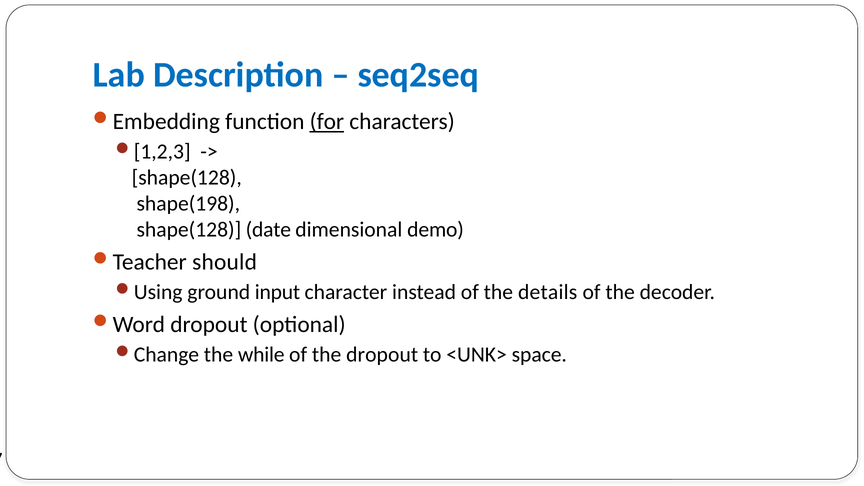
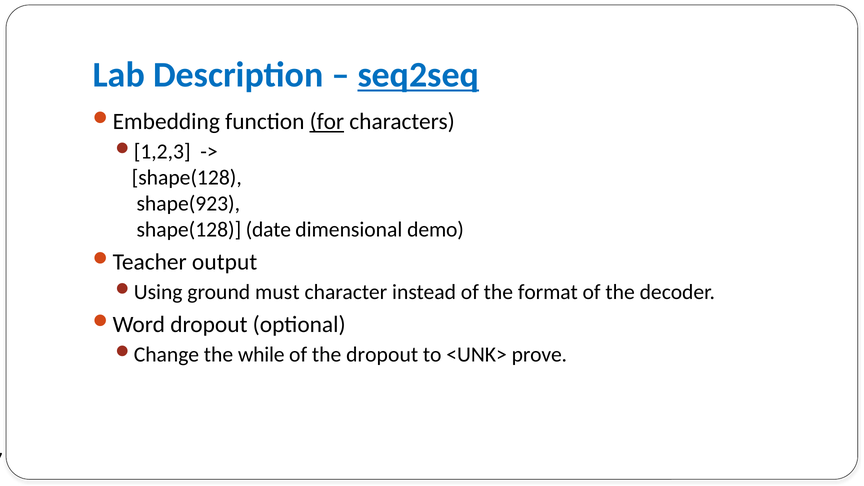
seq2seq underline: none -> present (418, 75)
shape(198: shape(198 -> shape(923 (188, 204)
should: should -> output (225, 262)
input: input -> must (277, 292)
details: details -> format (548, 292)
space: space -> prove (539, 355)
